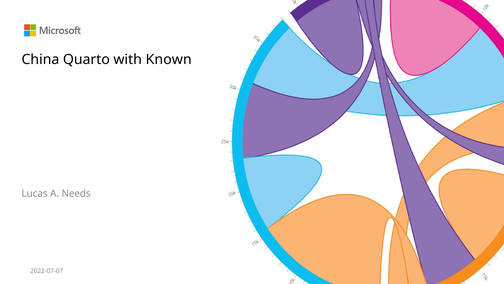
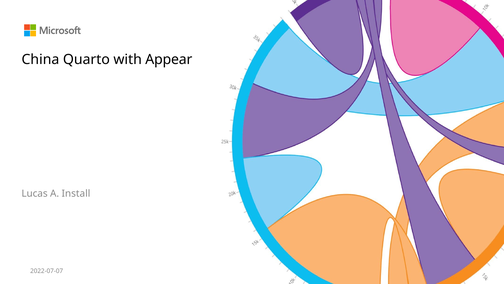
Known: Known -> Appear (169, 59)
Needs: Needs -> Install (76, 193)
